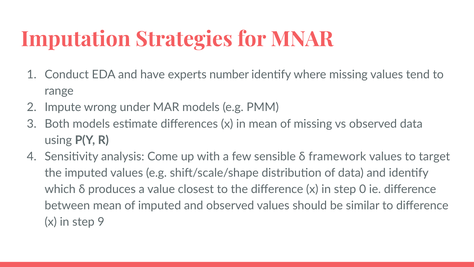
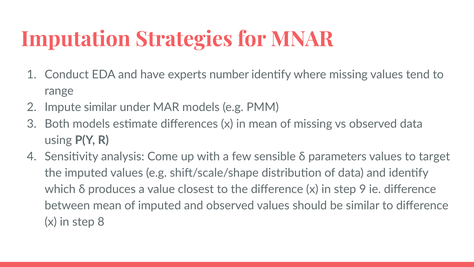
Impute wrong: wrong -> similar (100, 107)
framework: framework -> parameters (337, 156)
0: 0 -> 9 (363, 189)
9: 9 -> 8 (101, 222)
